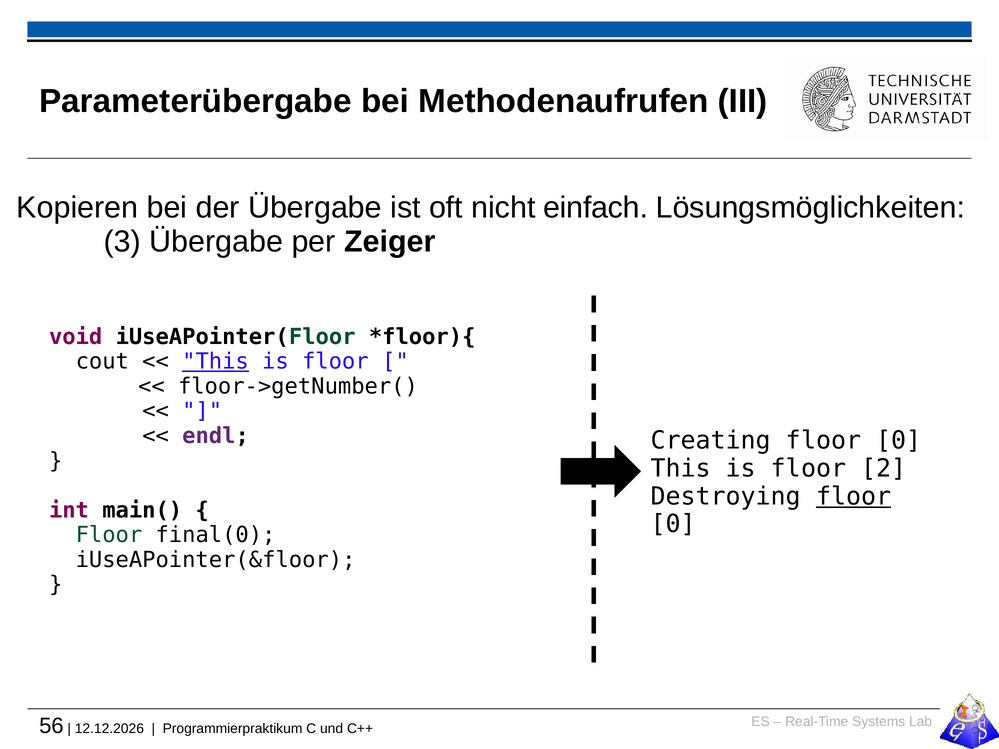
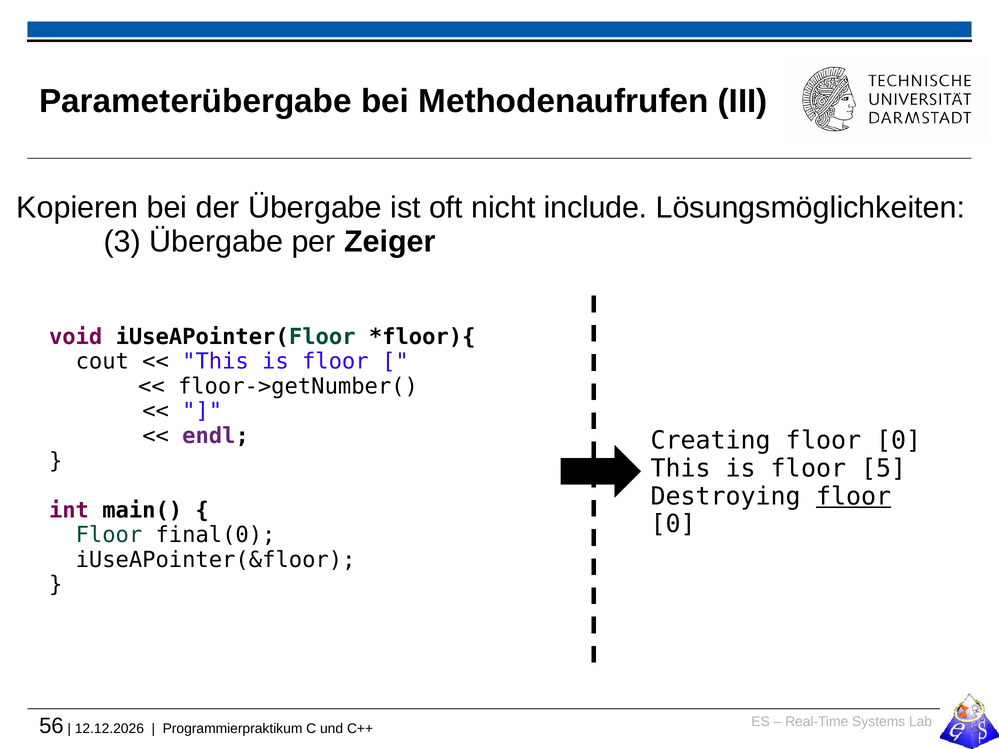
einfach: einfach -> include (596, 208)
This underline: present -> none (216, 362)
2: 2 -> 5 (884, 469)
